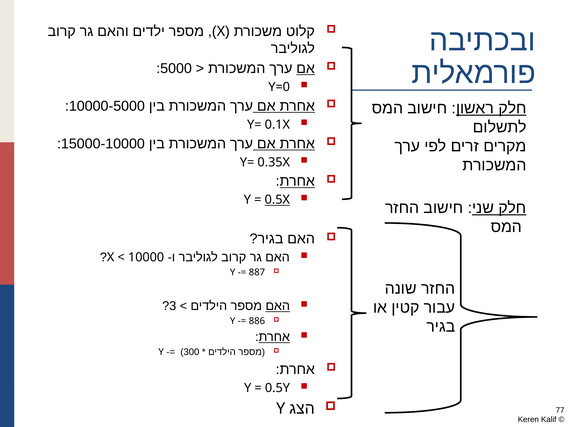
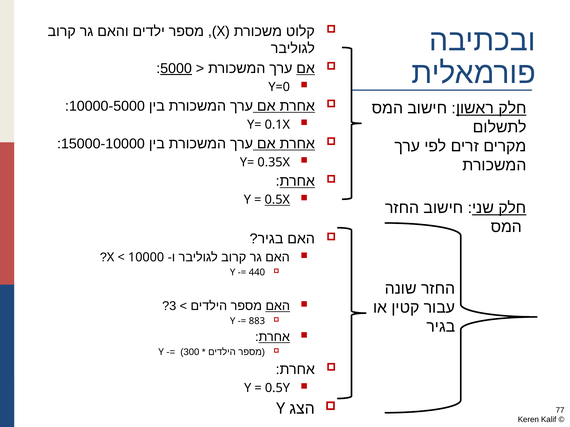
5000 underline: none -> present (176, 68)
887: 887 -> 440 (257, 273)
886: 886 -> 883 (257, 321)
